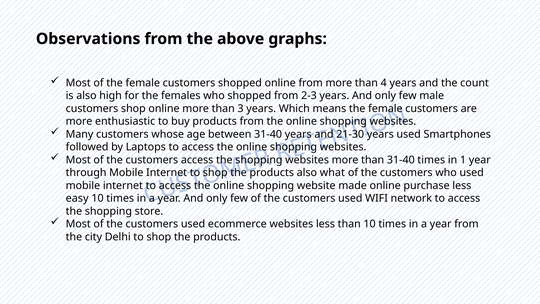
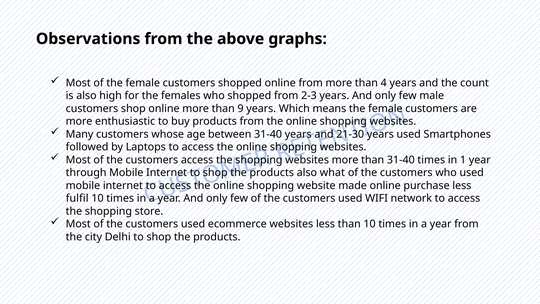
3: 3 -> 9 (241, 108)
easy: easy -> fulfil (77, 198)
